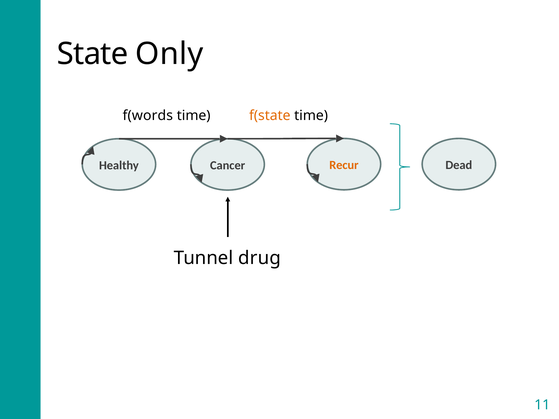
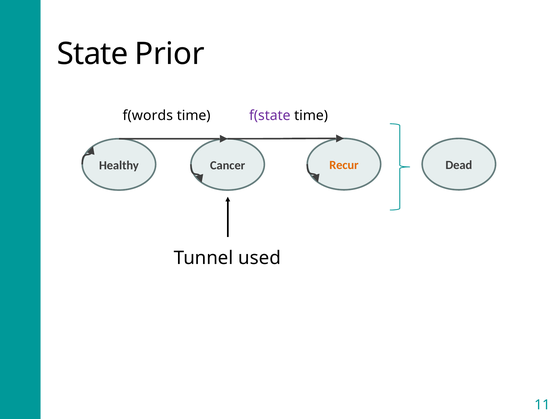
Only: Only -> Prior (170, 54)
f(state colour: orange -> purple (270, 116)
drug: drug -> used (260, 258)
